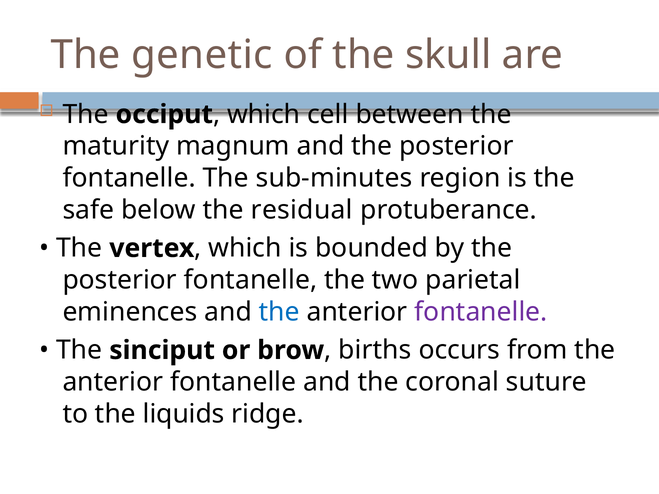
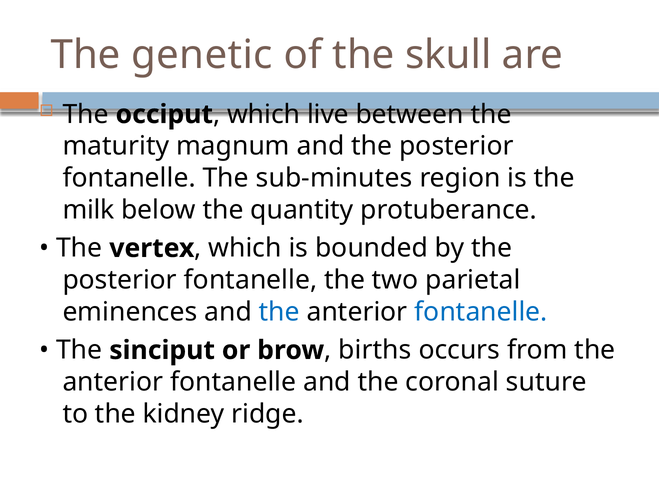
cell: cell -> live (328, 114)
safe: safe -> milk (88, 210)
residual: residual -> quantity (302, 210)
fontanelle colour: purple -> blue (481, 312)
liquids: liquids -> kidney (184, 414)
